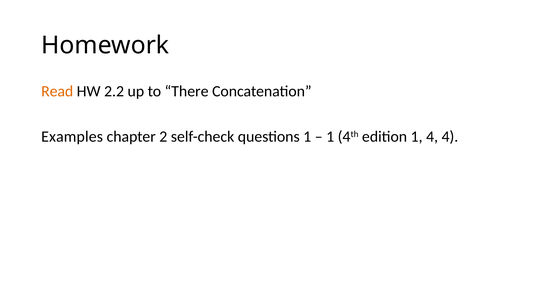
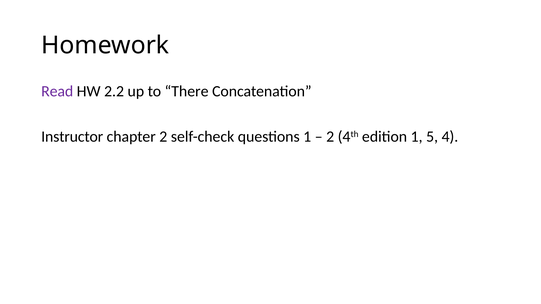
Read colour: orange -> purple (57, 91)
Examples: Examples -> Instructor (72, 137)
1: 1 -> 2 (330, 137)
1 4: 4 -> 5 (432, 137)
